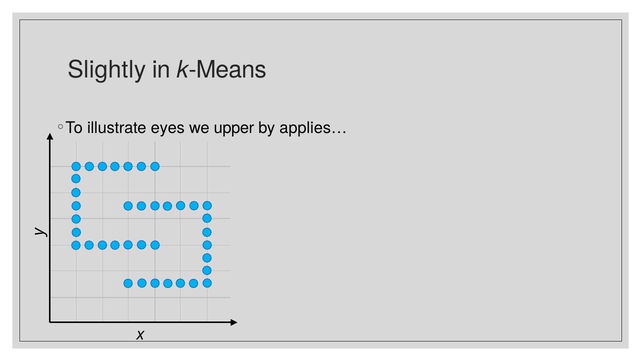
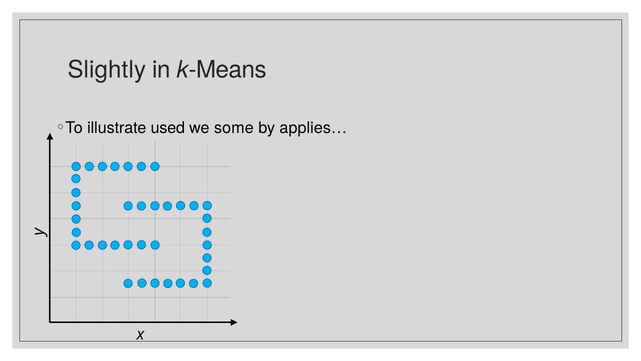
eyes: eyes -> used (168, 128)
upper: upper -> some (234, 128)
